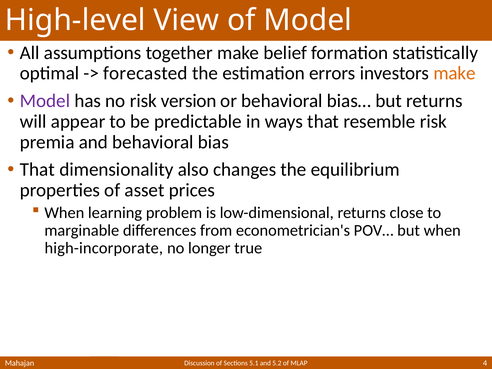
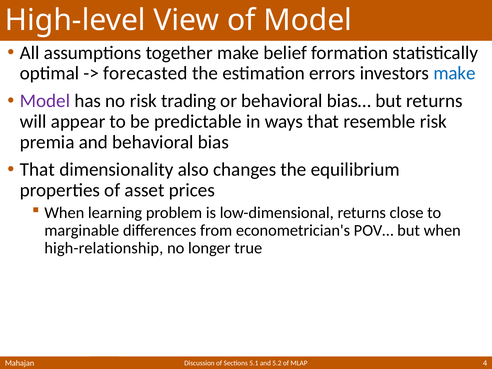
make colour: orange -> blue (455, 73)
version: version -> trading (189, 101)
high-incorporate: high-incorporate -> high-relationship (104, 248)
